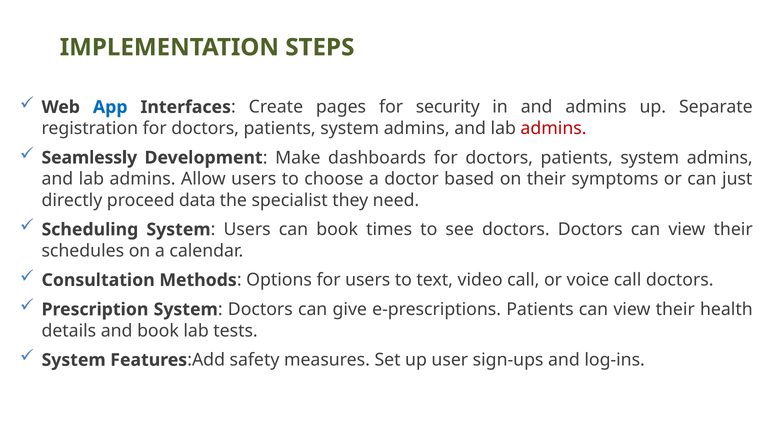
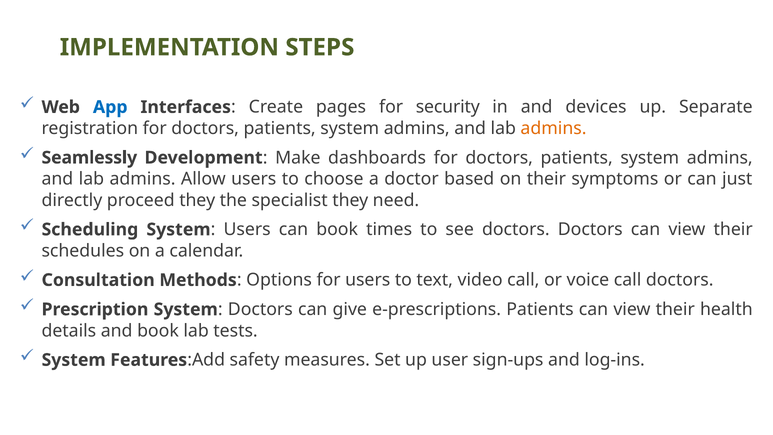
and admins: admins -> devices (596, 107)
admins colour: red -> orange (553, 128)
proceed data: data -> they (197, 200)
